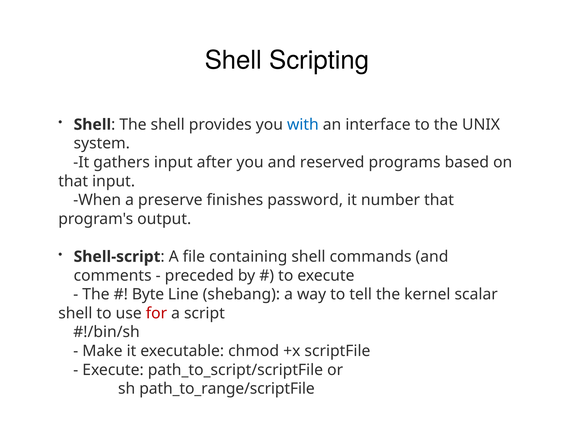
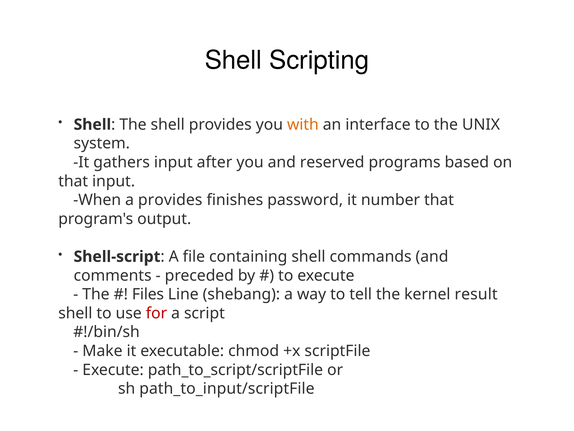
with colour: blue -> orange (303, 124)
a preserve: preserve -> provides (170, 200)
Byte: Byte -> Files (148, 294)
scalar: scalar -> result (476, 294)
path_to_range/scriptFile: path_to_range/scriptFile -> path_to_input/scriptFile (227, 388)
